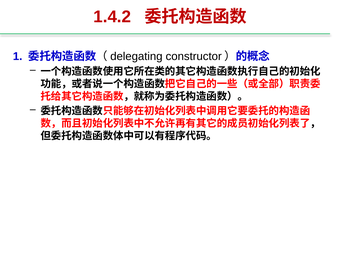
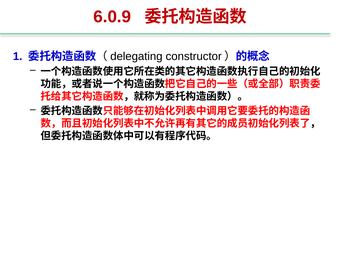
1.4.2: 1.4.2 -> 6.0.9 (112, 17)
